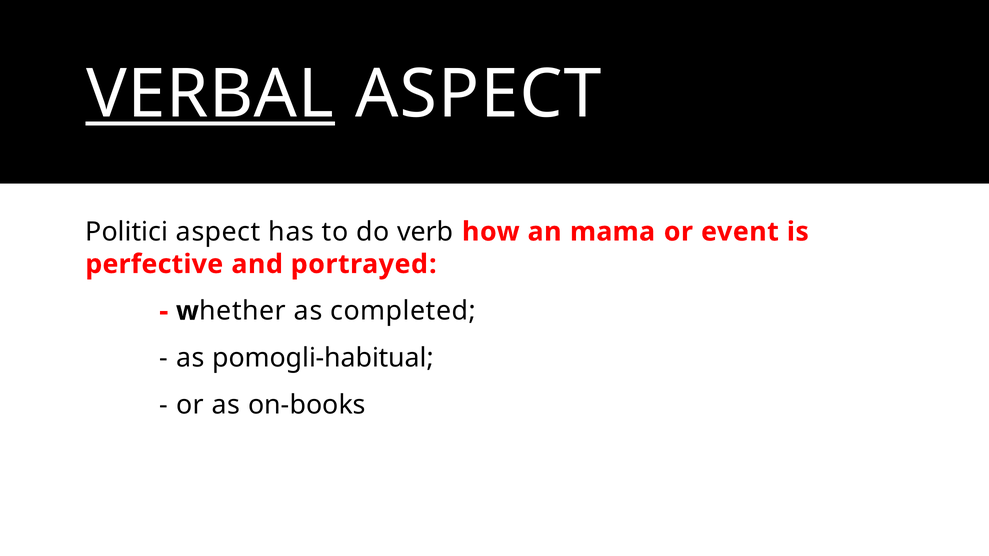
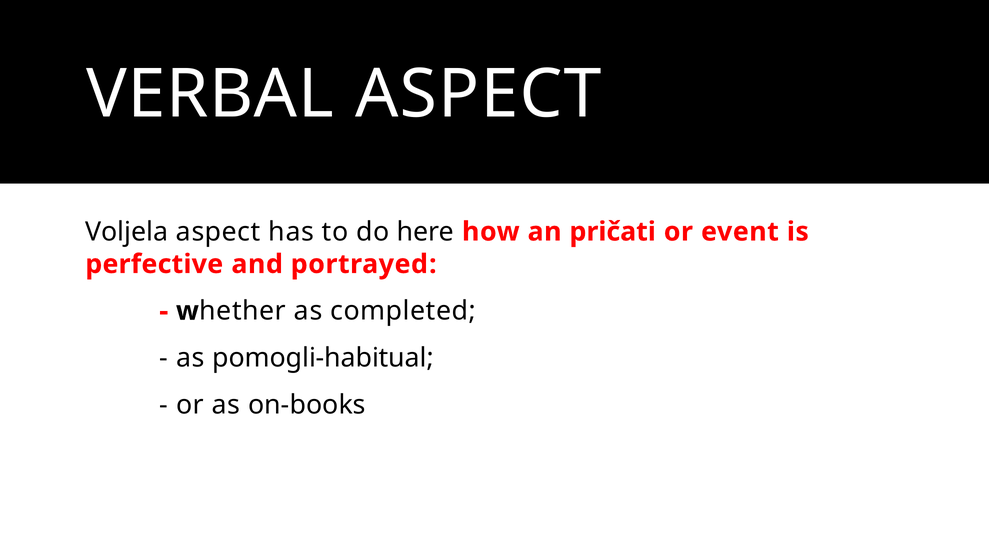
VERBAL underline: present -> none (210, 94)
Politici: Politici -> Voljela (127, 232)
verb: verb -> here (425, 232)
mama: mama -> pričati (613, 232)
